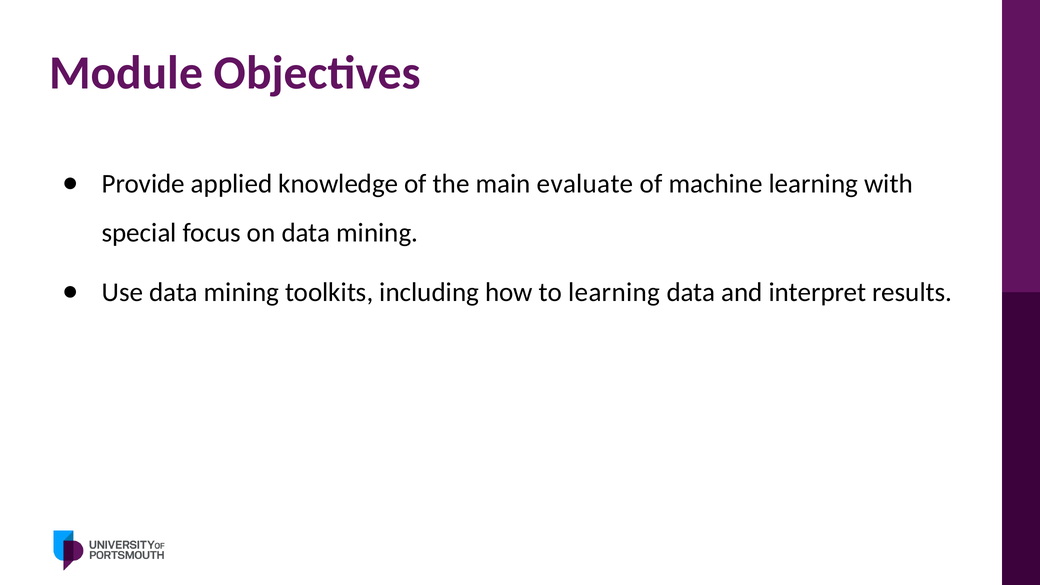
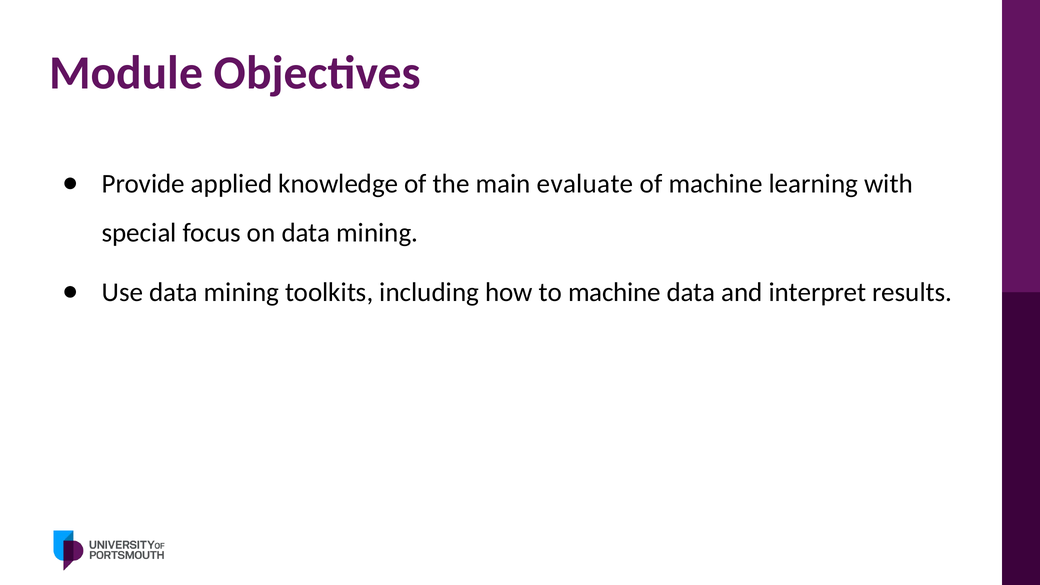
to learning: learning -> machine (614, 292)
